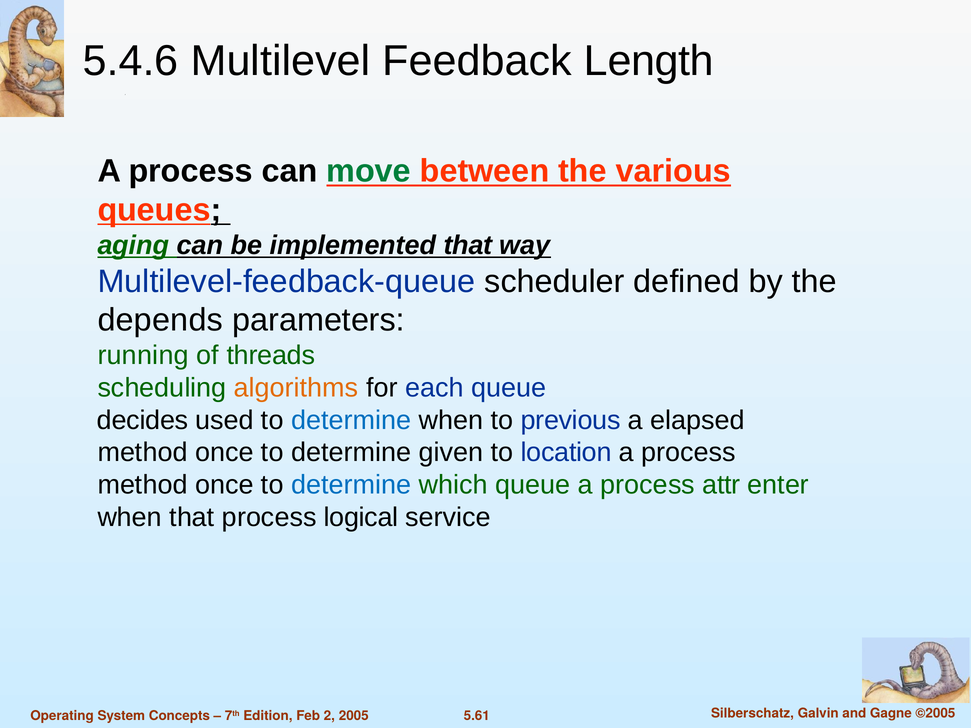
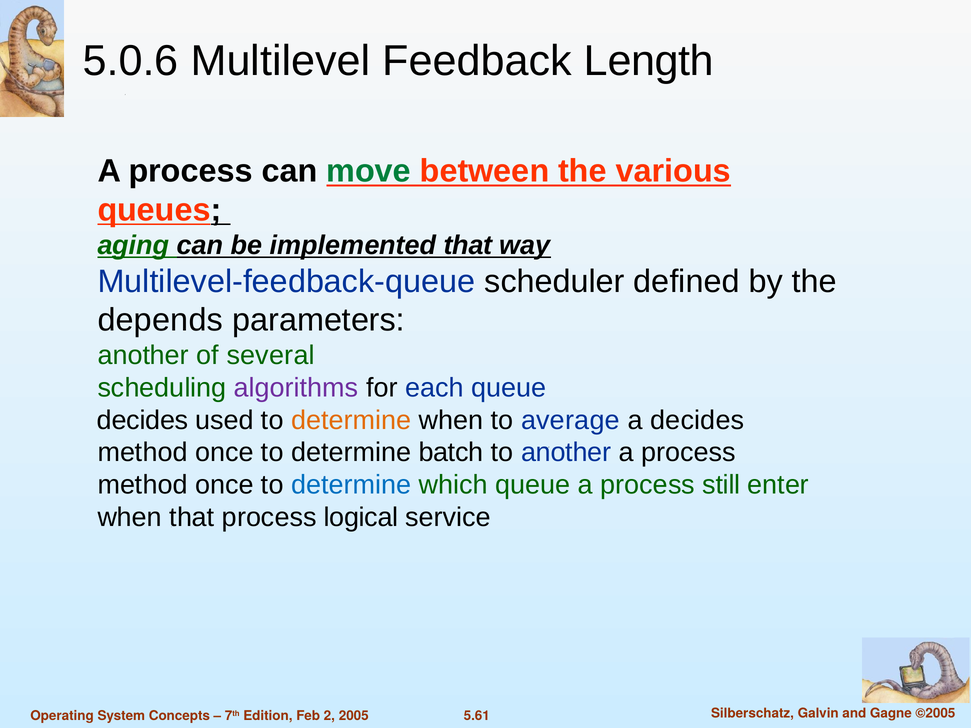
5.4.6: 5.4.6 -> 5.0.6 (131, 61)
running: running -> another (143, 355)
threads: threads -> several (271, 355)
algorithms colour: orange -> purple (296, 388)
determine colour: blue -> orange (351, 420)
previous: previous -> average (570, 420)
a elapsed: elapsed -> decides (697, 420)
given: given -> batch (451, 453)
to location: location -> another (566, 453)
attr: attr -> still (721, 485)
